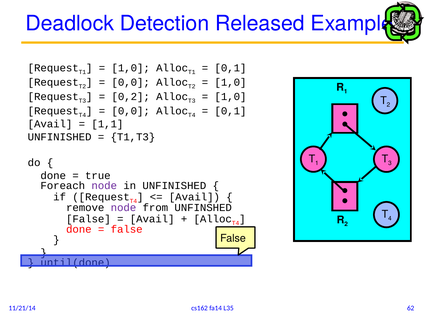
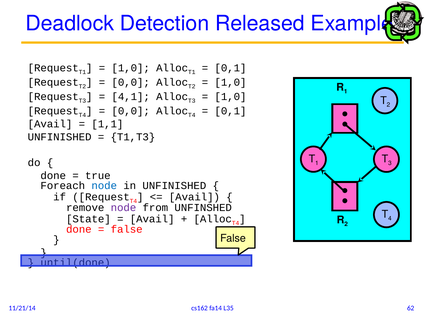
0,2: 0,2 -> 4,1 (131, 97)
node colour: purple -> blue (104, 186)
False: False -> State (88, 219)
